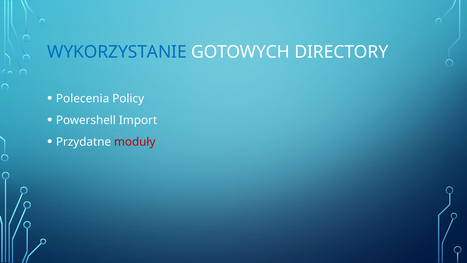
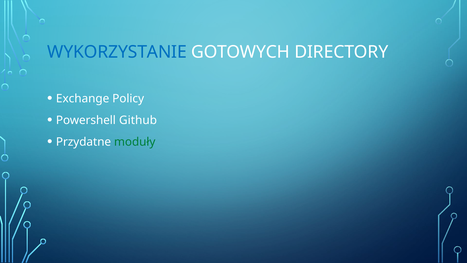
Polecenia: Polecenia -> Exchange (83, 99)
Import: Import -> Github (138, 120)
moduły colour: red -> green (135, 142)
